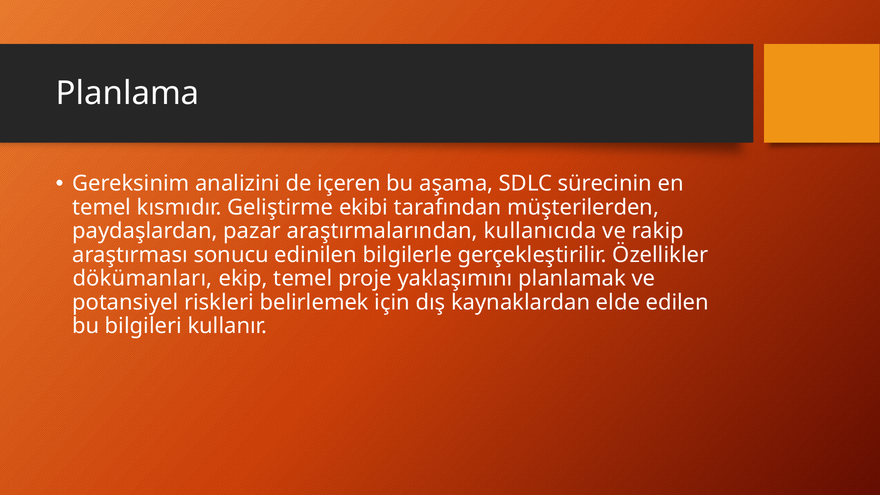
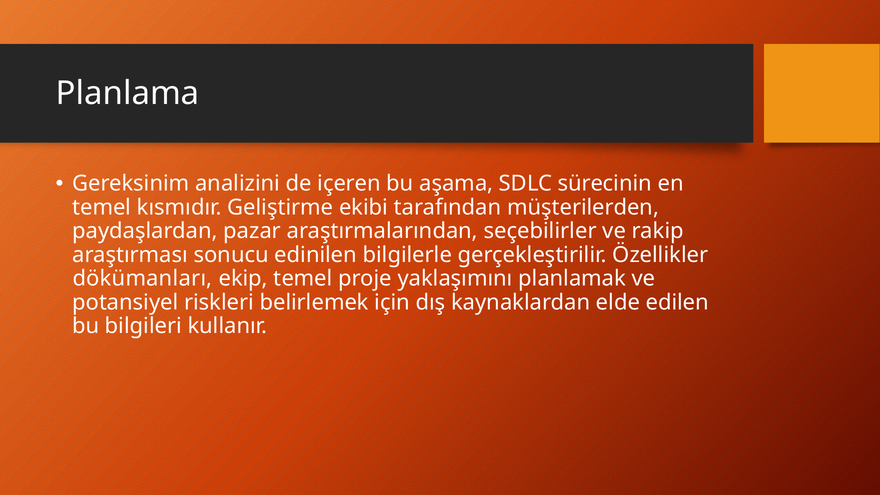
kullanıcıda: kullanıcıda -> seçebilirler (540, 231)
